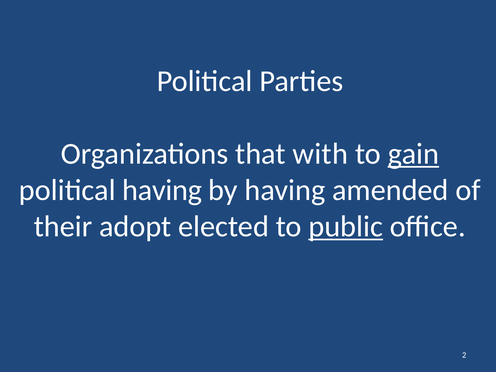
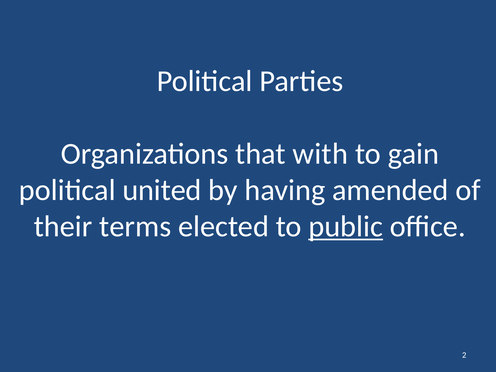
gain underline: present -> none (413, 154)
political having: having -> united (162, 190)
adopt: adopt -> terms (135, 227)
